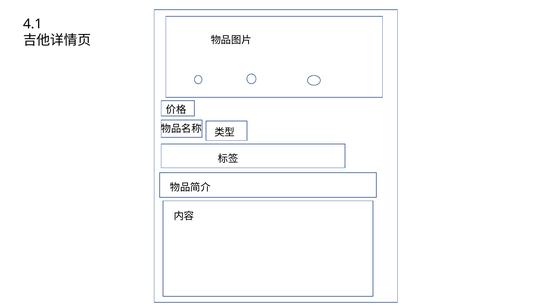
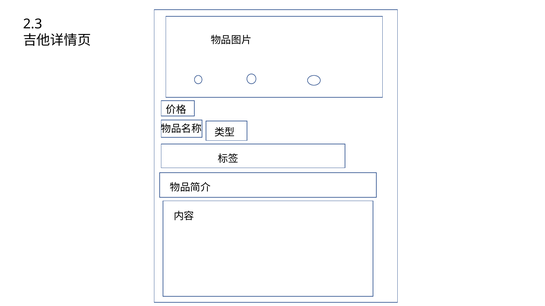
4.1: 4.1 -> 2.3 (33, 24)
